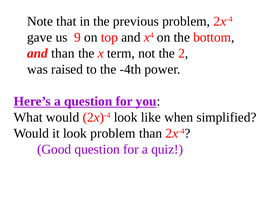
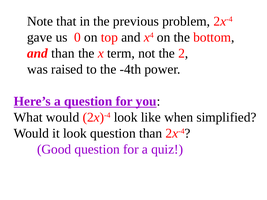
9: 9 -> 0 (78, 37)
look problem: problem -> question (113, 134)
